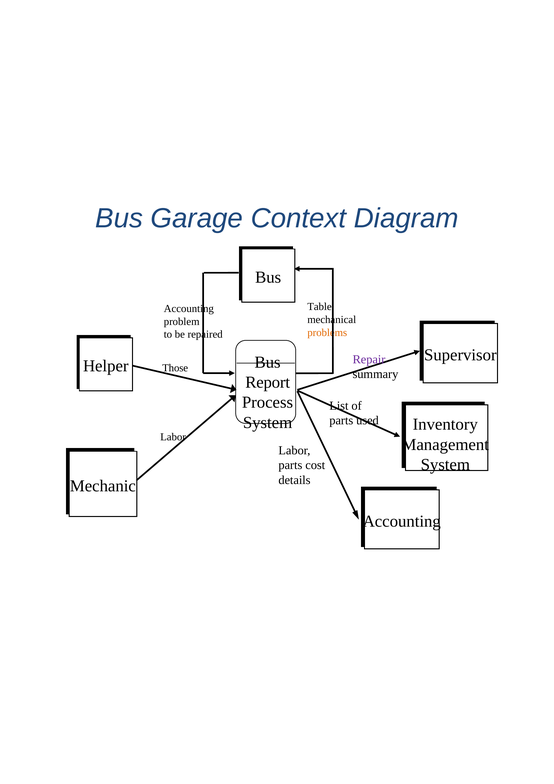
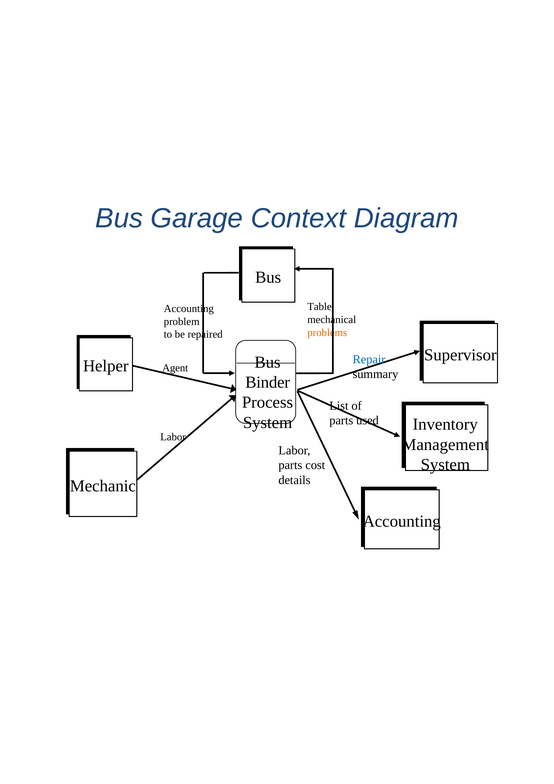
Repair colour: purple -> blue (369, 359)
Those: Those -> Agent (175, 368)
Report: Report -> Binder (268, 382)
